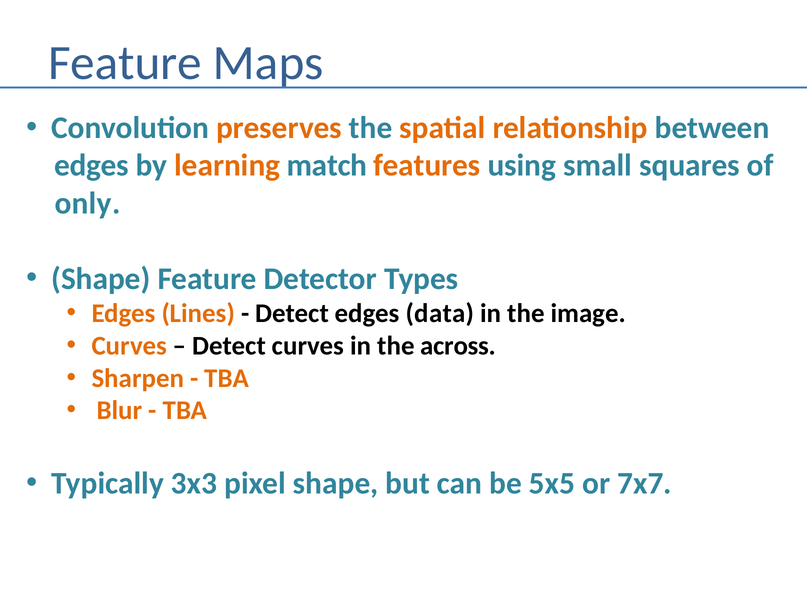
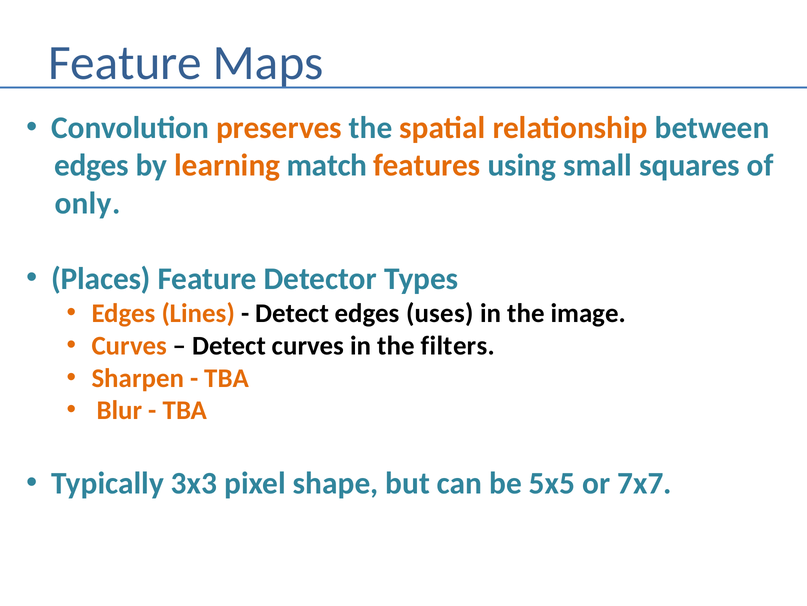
Shape: Shape -> Places (101, 278)
data: data -> uses (440, 313)
across: across -> filters (458, 345)
